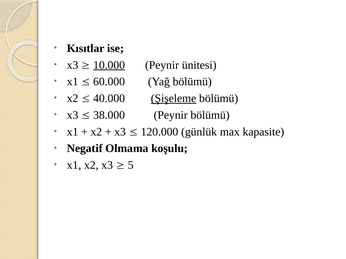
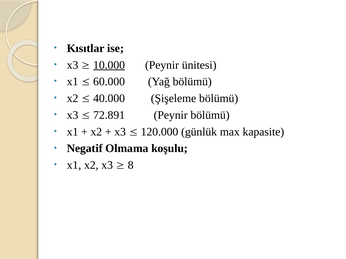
Şişeleme underline: present -> none (174, 99)
38.000: 38.000 -> 72.891 (109, 115)
5: 5 -> 8 (131, 165)
